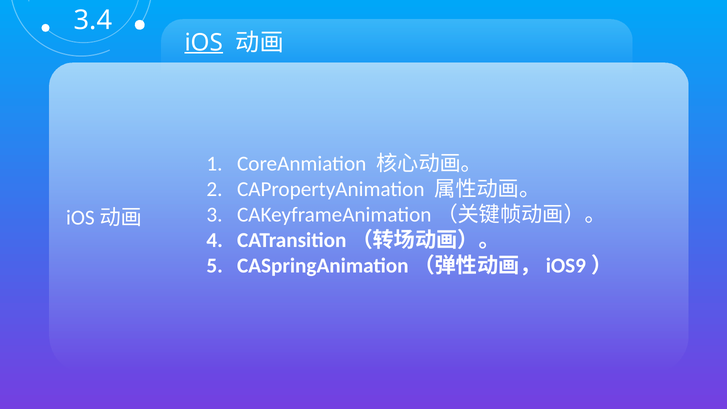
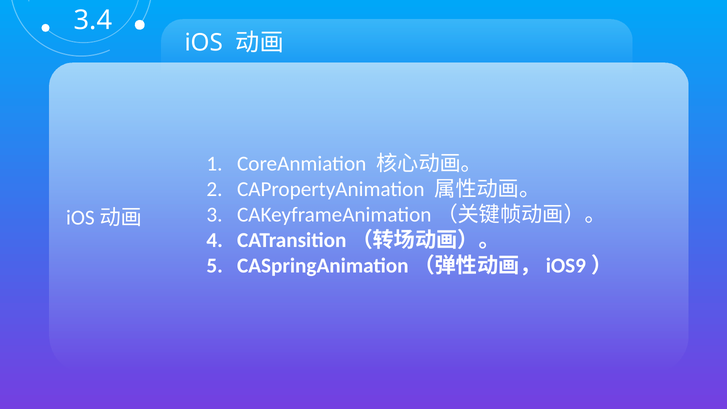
iOS underline: present -> none (204, 43)
